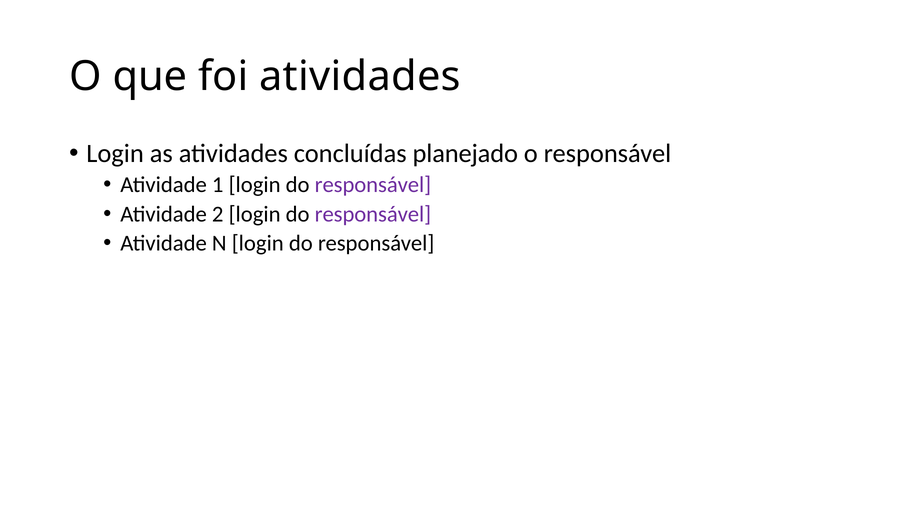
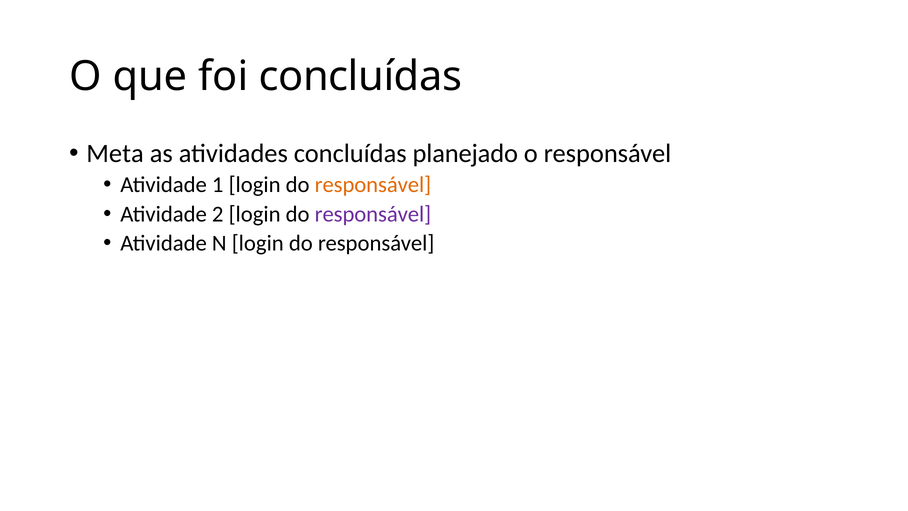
foi atividades: atividades -> concluídas (360, 76)
Login: Login -> Meta (115, 154)
responsável colour: purple -> orange (373, 185)
